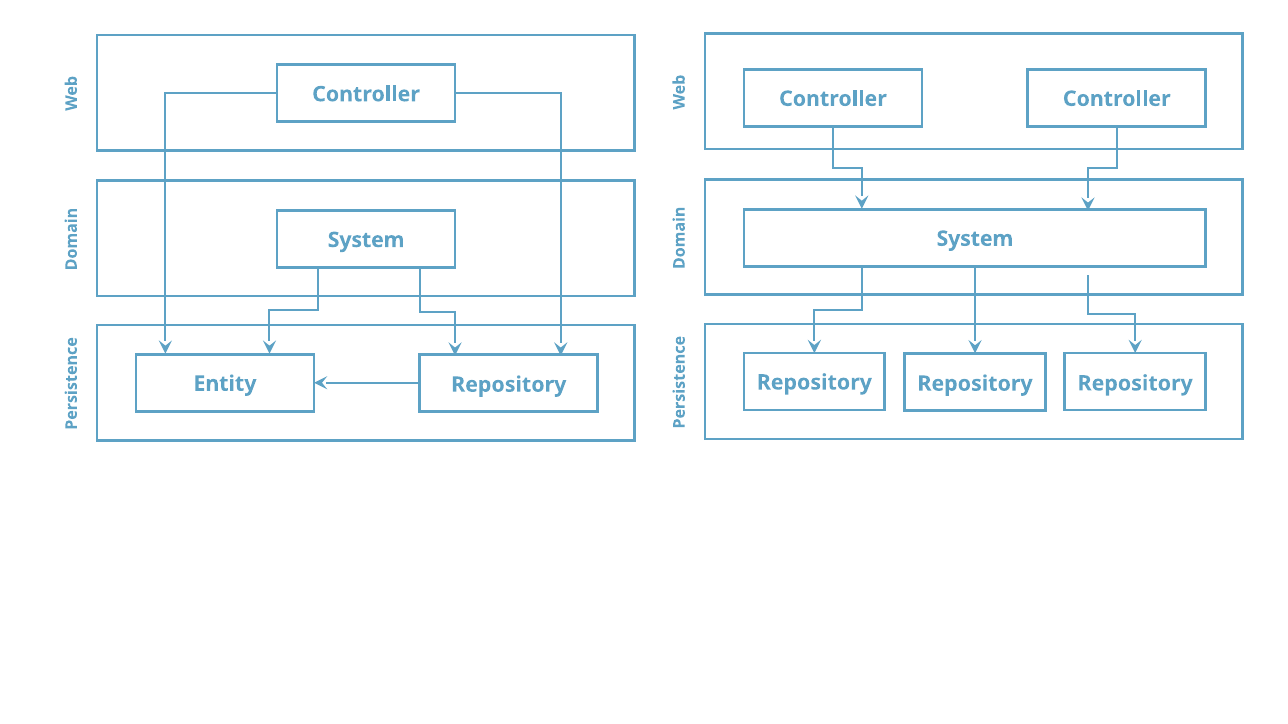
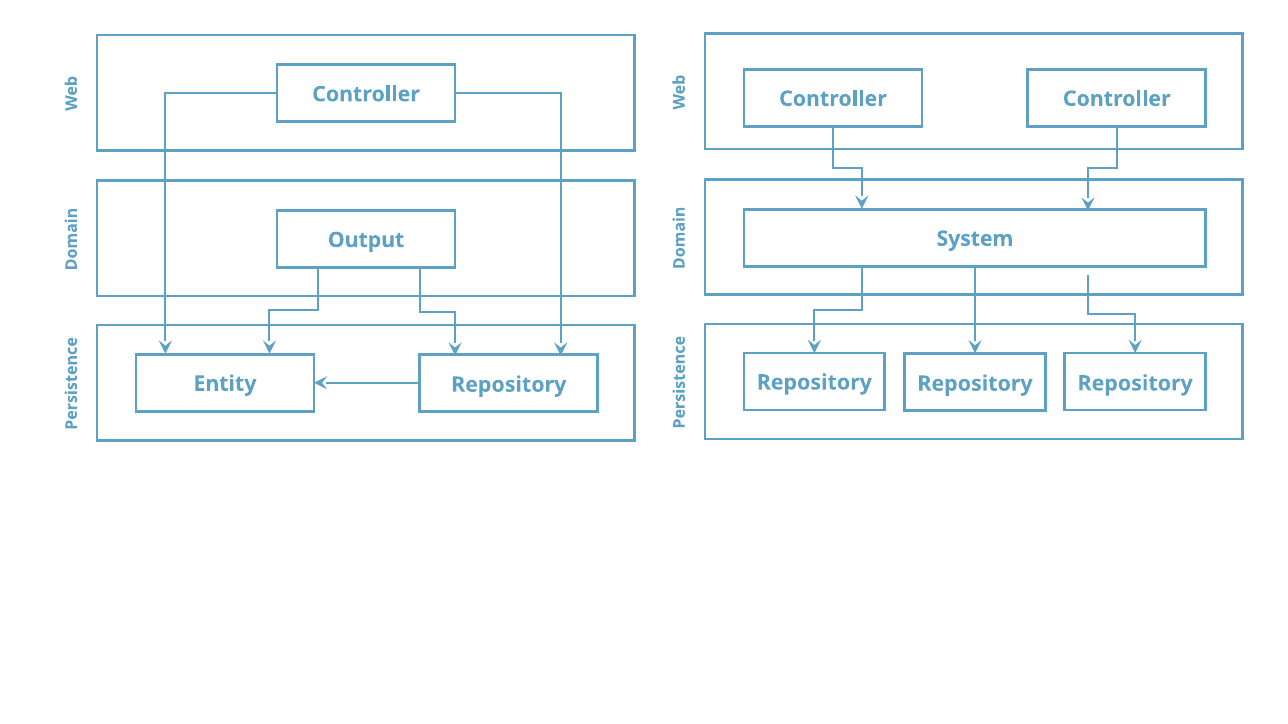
System: System -> Output (366, 240)
